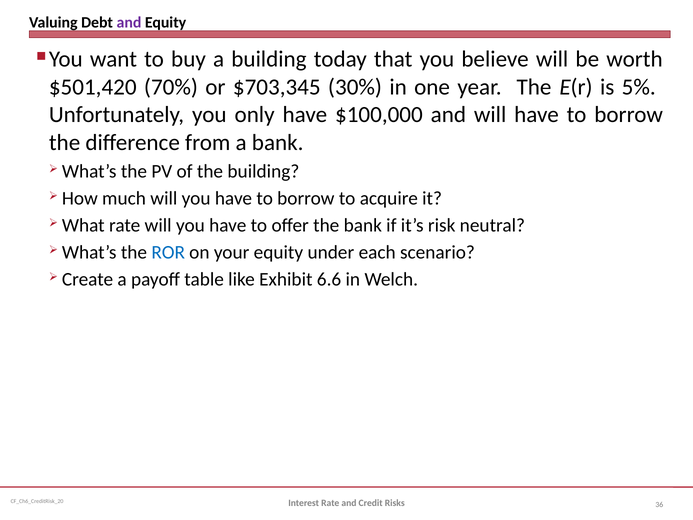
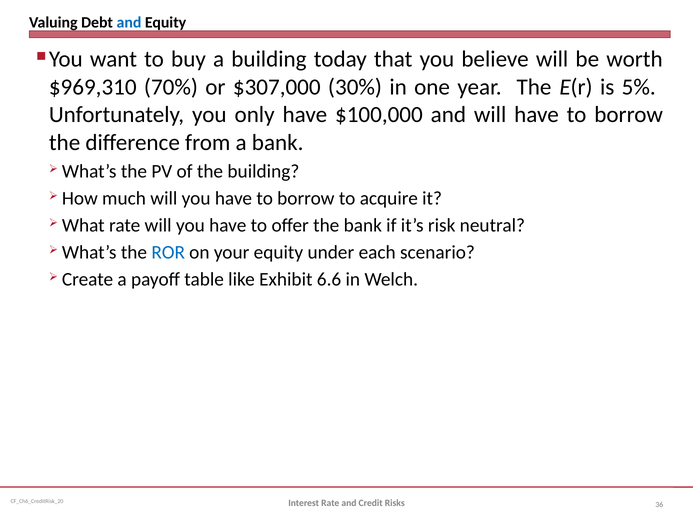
and colour: purple -> blue (129, 22)
$501,420: $501,420 -> $969,310 (93, 87)
$703,345: $703,345 -> $307,000 (277, 87)
